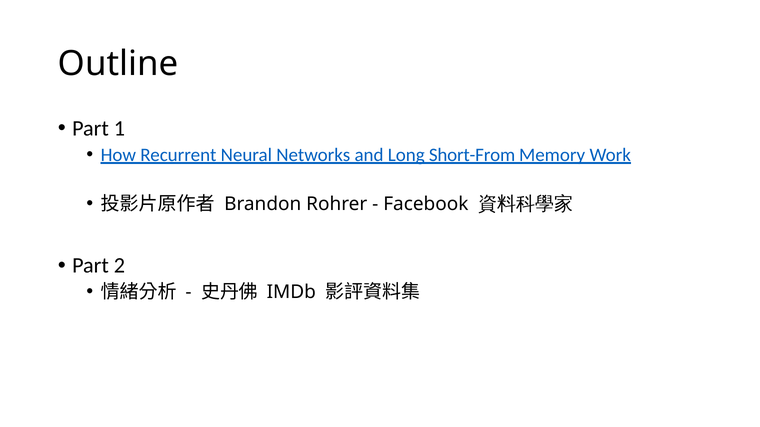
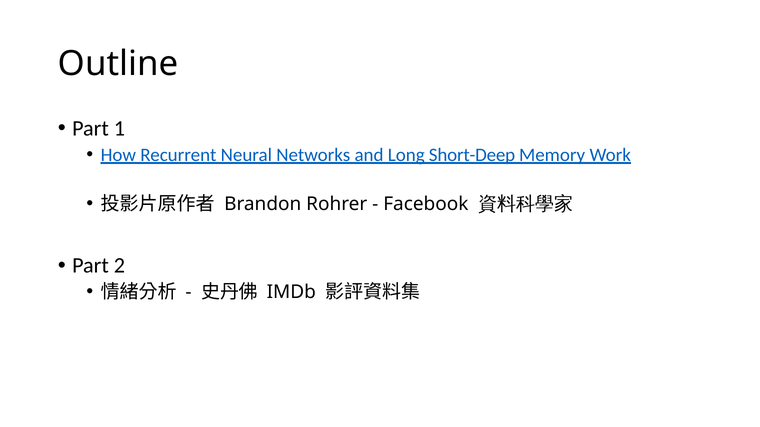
Short-From: Short-From -> Short-Deep (472, 155)
